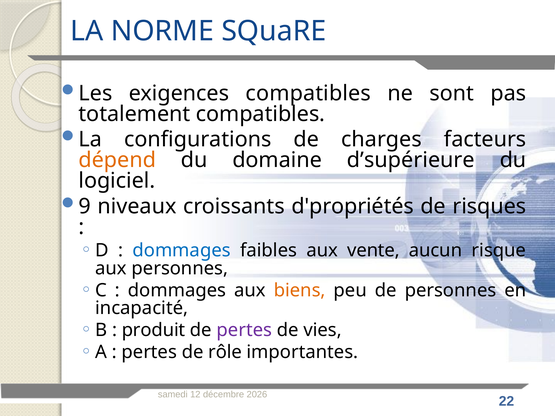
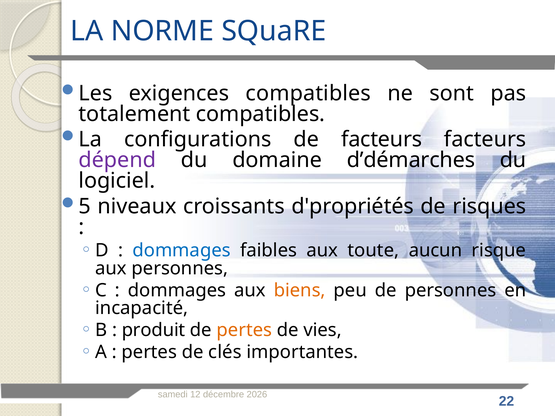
de charges: charges -> facteurs (382, 140)
dépend colour: orange -> purple (117, 160)
d’supérieure: d’supérieure -> d’démarches (411, 160)
9: 9 -> 5 (85, 206)
vente: vente -> toute (373, 251)
pertes colour: purple -> orange (244, 330)
rôle: rôle -> clés (225, 352)
